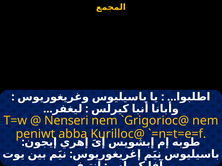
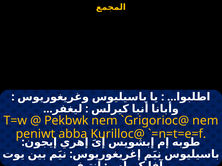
Nenseri: Nenseri -> Pekbwk (66, 121)
